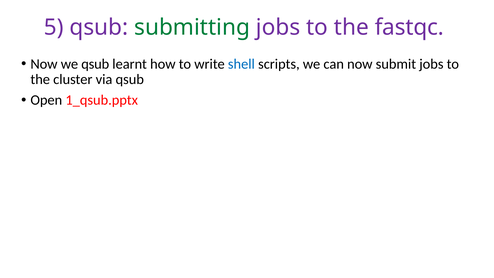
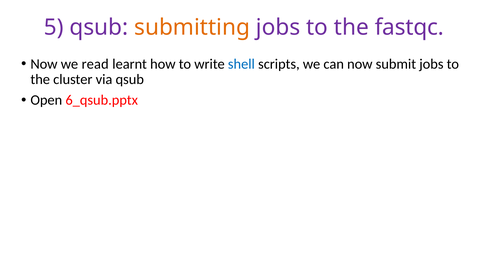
submitting colour: green -> orange (192, 27)
we qsub: qsub -> read (95, 64)
1_qsub.pptx: 1_qsub.pptx -> 6_qsub.pptx (102, 100)
